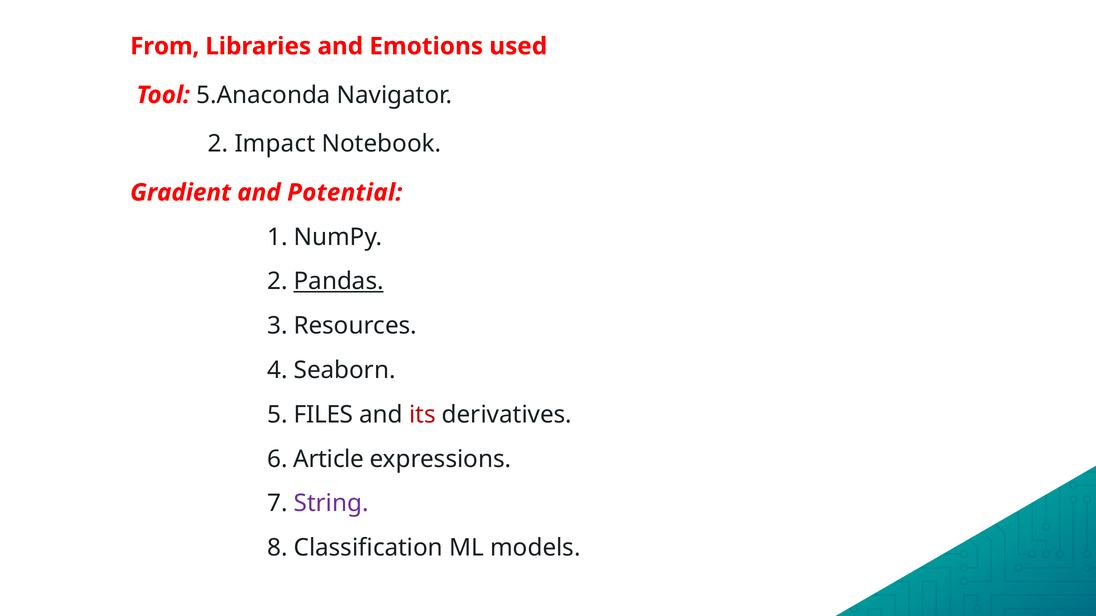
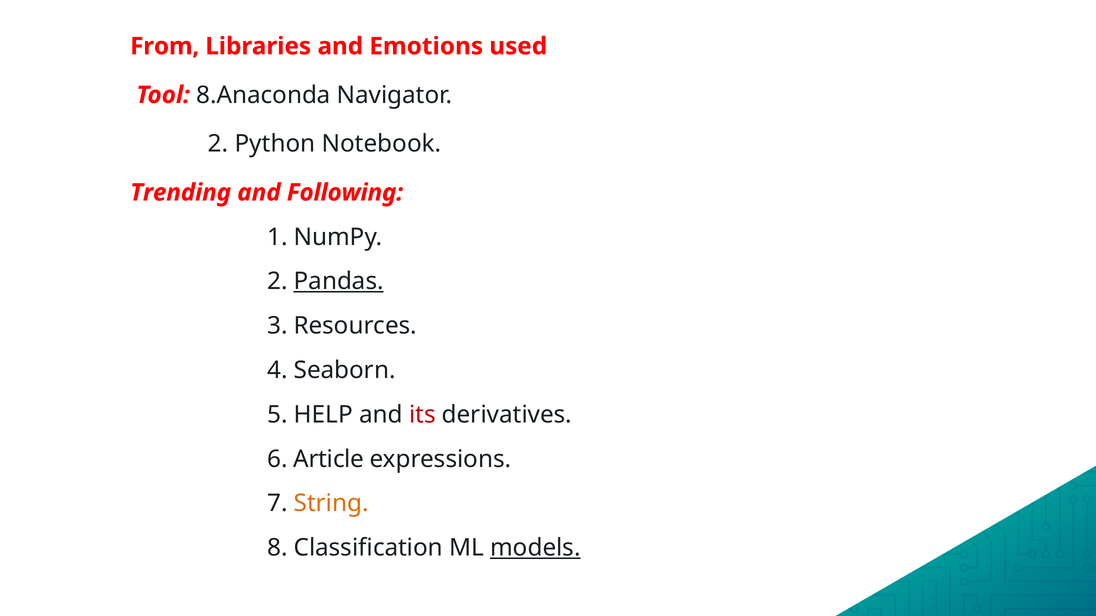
5.Anaconda: 5.Anaconda -> 8.Anaconda (263, 95)
Impact: Impact -> Python (275, 144)
Gradient: Gradient -> Trending (181, 193)
Potential: Potential -> Following (345, 193)
FILES: FILES -> HELP (323, 415)
String colour: purple -> orange (331, 504)
models underline: none -> present (535, 548)
